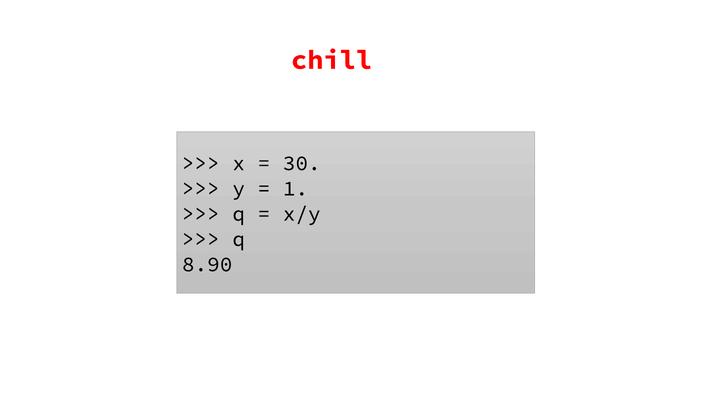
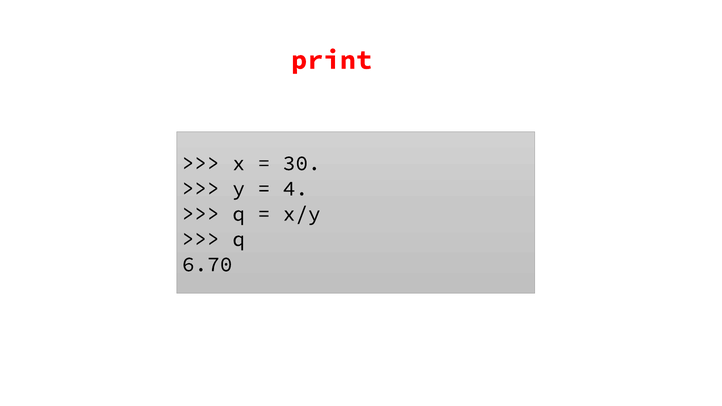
chill: chill -> print (332, 60)
1: 1 -> 4 (295, 189)
8.90: 8.90 -> 6.70 (207, 264)
